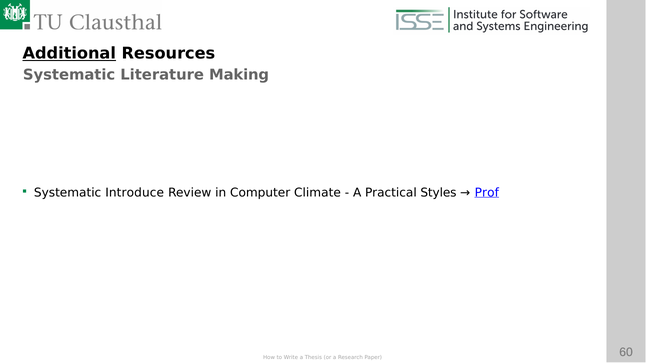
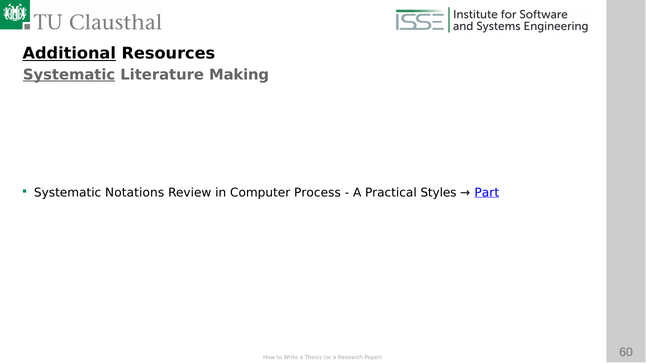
Systematic underline: none -> present (69, 75)
Introduce: Introduce -> Notations (135, 193)
Climate: Climate -> Process (317, 193)
Prof: Prof -> Part (487, 193)
